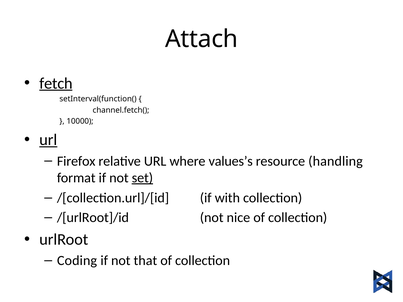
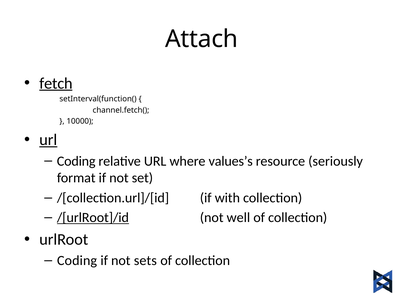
Firefox: Firefox -> Coding (76, 161)
handling: handling -> seriously (336, 161)
set underline: present -> none (142, 178)
/[urlRoot]/id underline: none -> present (93, 218)
nice: nice -> well (238, 218)
that: that -> sets (145, 261)
